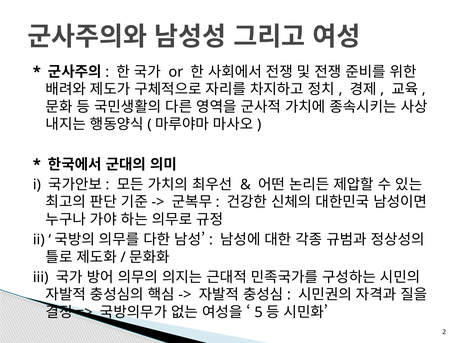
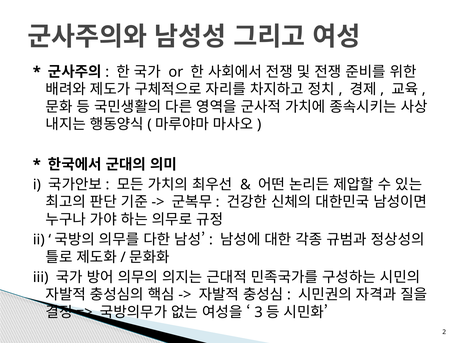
5: 5 -> 3 (259, 312)
